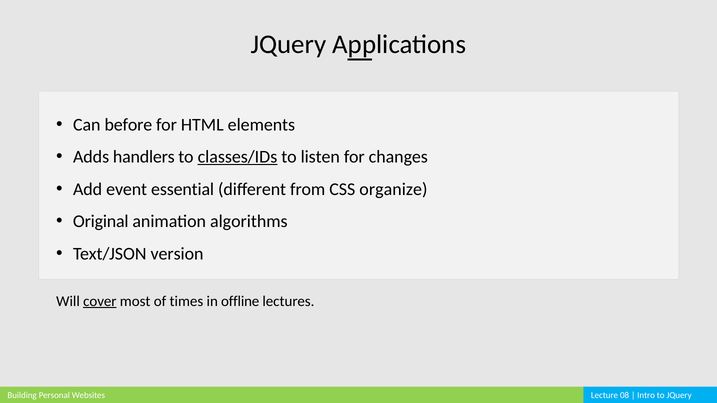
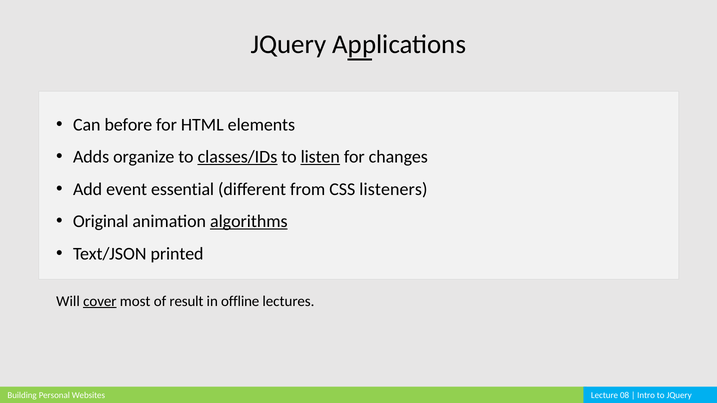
handlers: handlers -> organize (144, 157)
listen underline: none -> present (320, 157)
organize: organize -> listeners (393, 189)
algorithms underline: none -> present (249, 222)
version: version -> printed (177, 254)
times: times -> result (186, 301)
